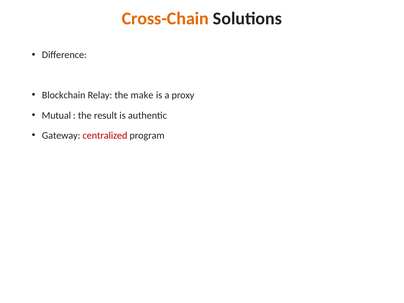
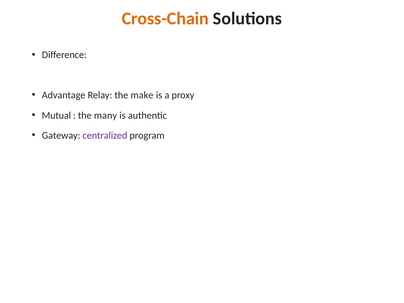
Blockchain: Blockchain -> Advantage (64, 95)
result: result -> many (105, 115)
centralized colour: red -> purple (105, 136)
